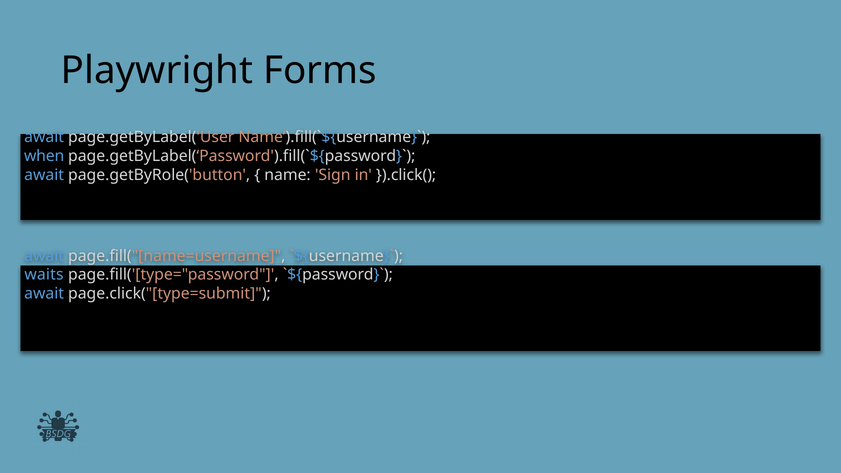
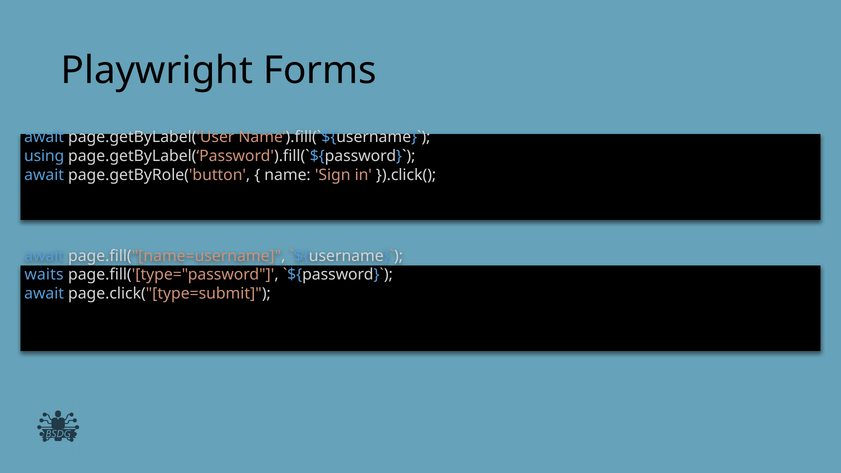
when: when -> using (44, 156)
